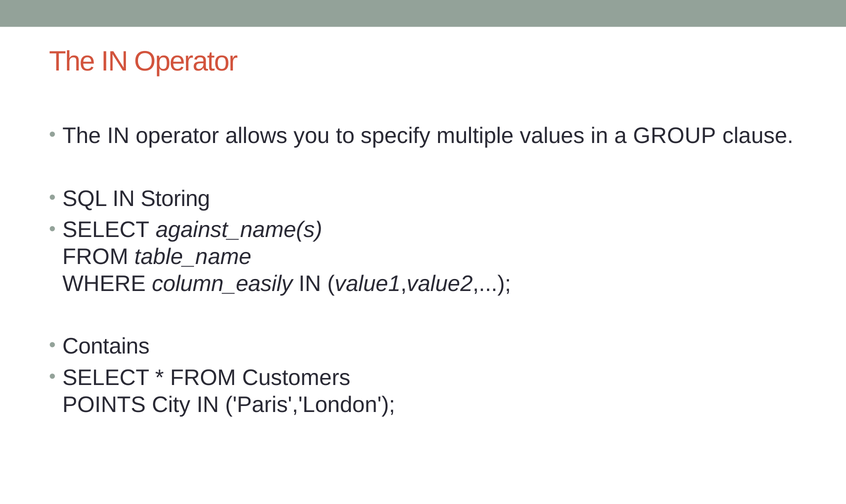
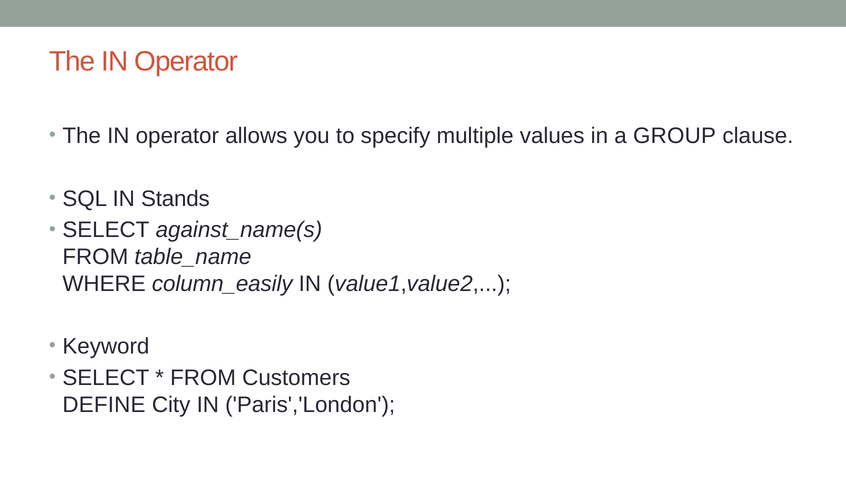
Storing: Storing -> Stands (175, 198)
Contains: Contains -> Keyword (106, 346)
POINTS: POINTS -> DEFINE (104, 404)
